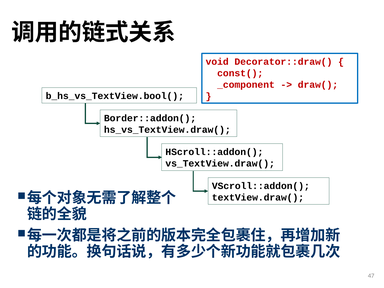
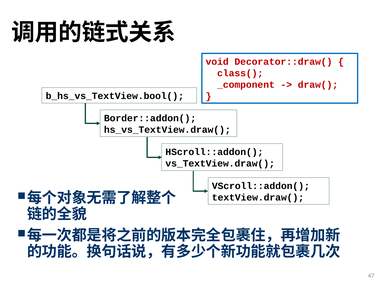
const(: const( -> class( (240, 73)
